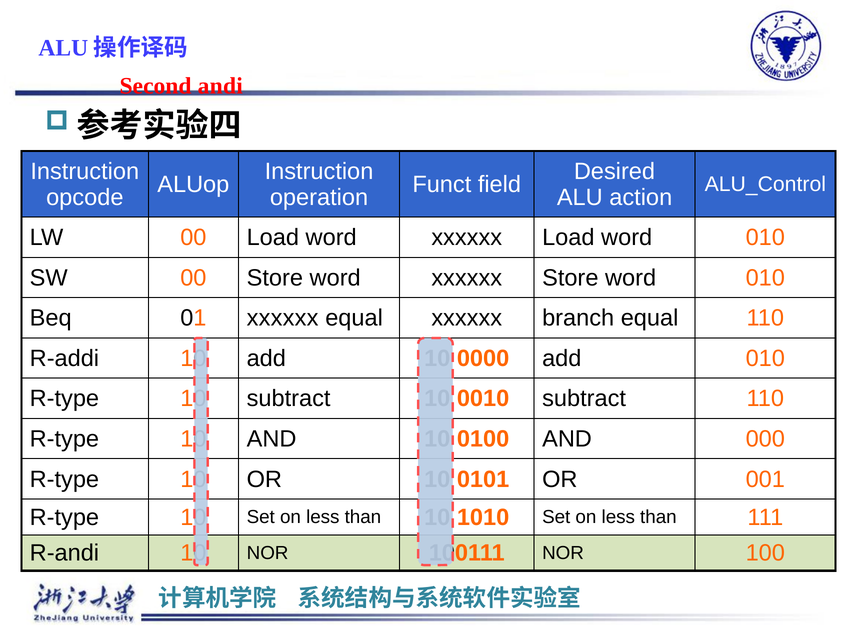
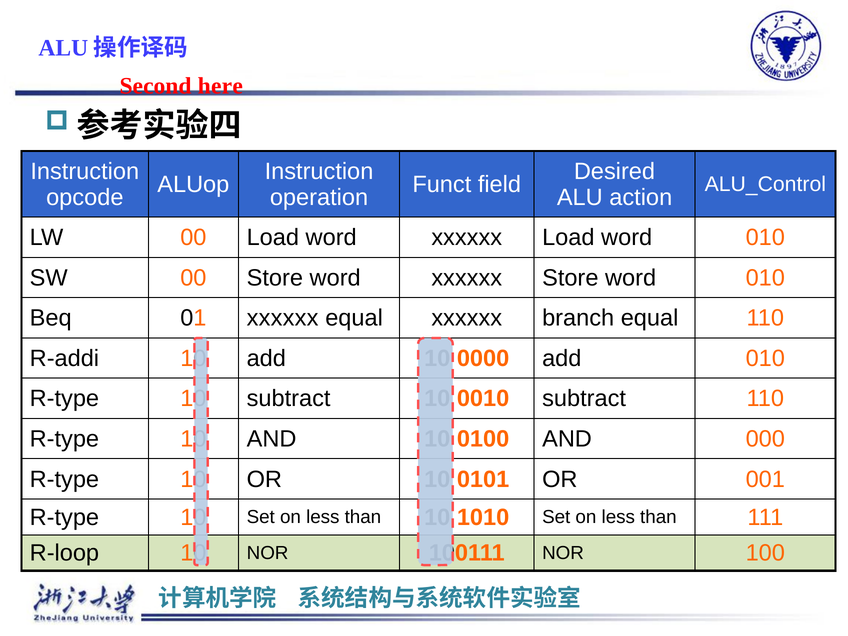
andi: andi -> here (220, 86)
R-andi: R-andi -> R-loop (64, 553)
